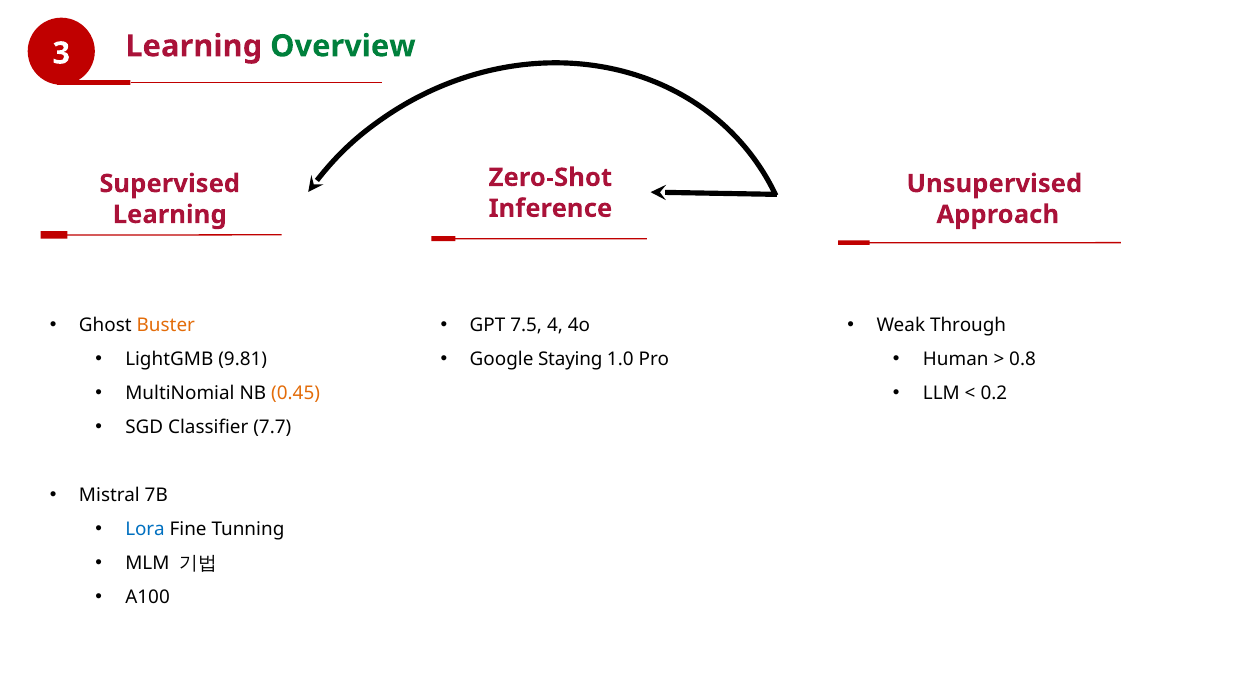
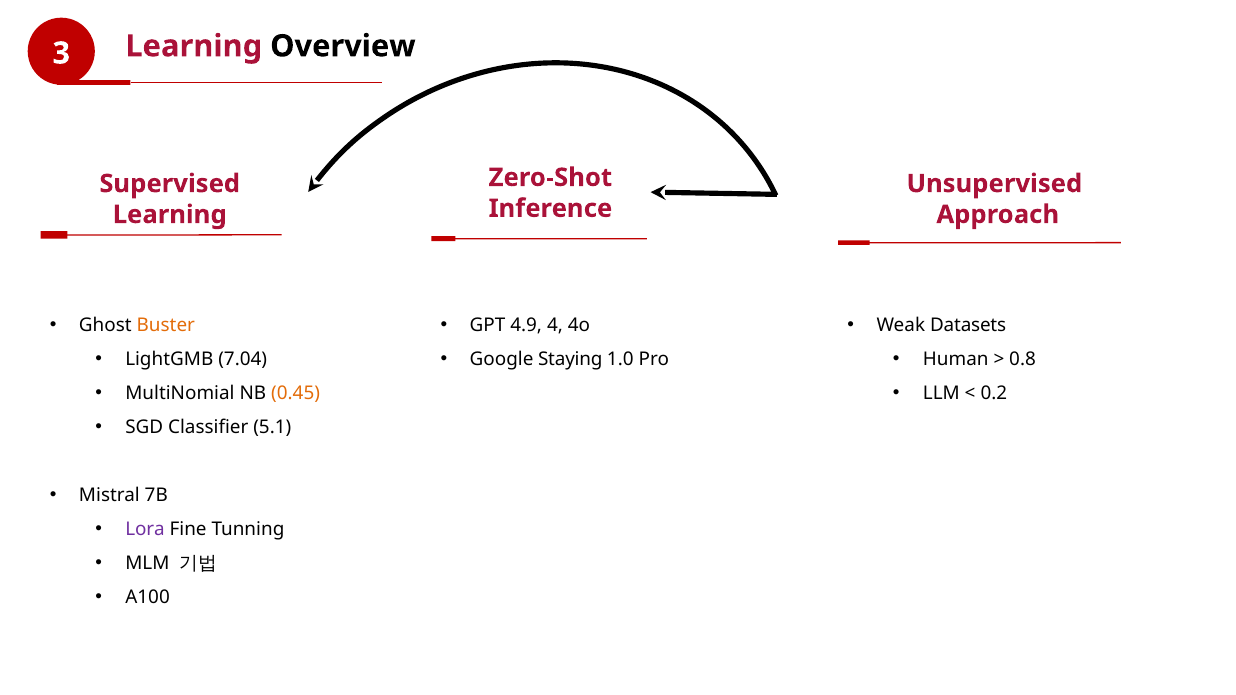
Overview colour: green -> black (343, 46)
7.5: 7.5 -> 4.9 (526, 325)
Through: Through -> Datasets (968, 326)
9.81: 9.81 -> 7.04 (243, 360)
7.7: 7.7 -> 5.1 (272, 428)
Lora colour: blue -> purple (145, 530)
